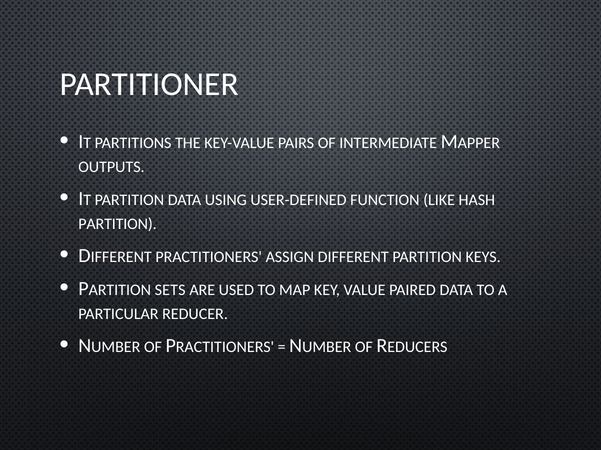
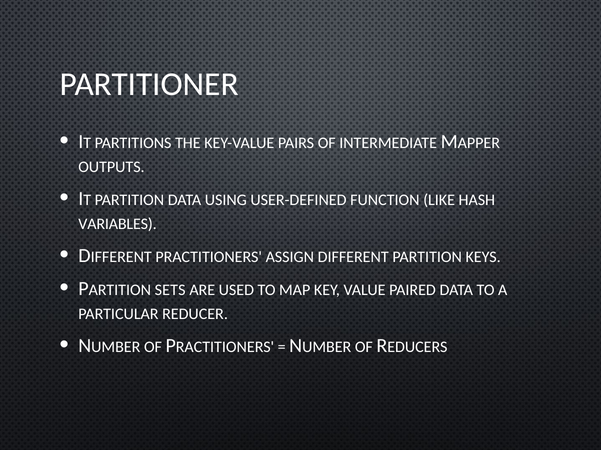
PARTITION: PARTITION -> VARIABLES (118, 224)
